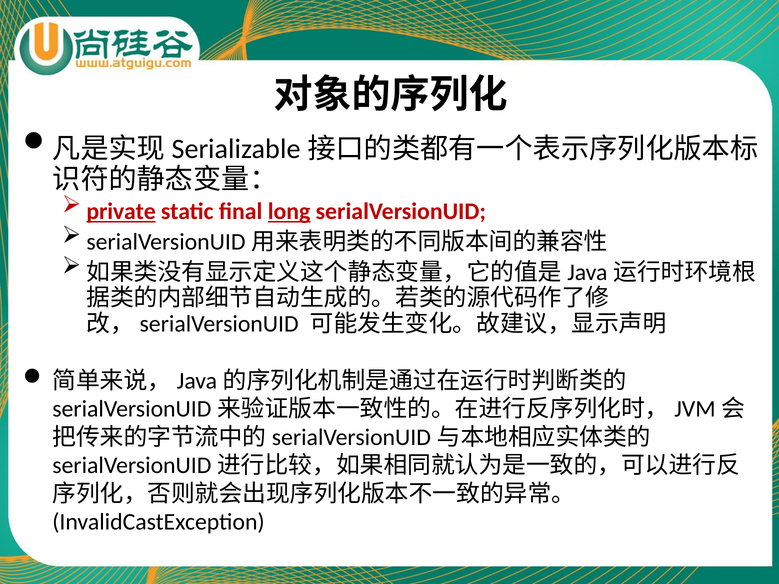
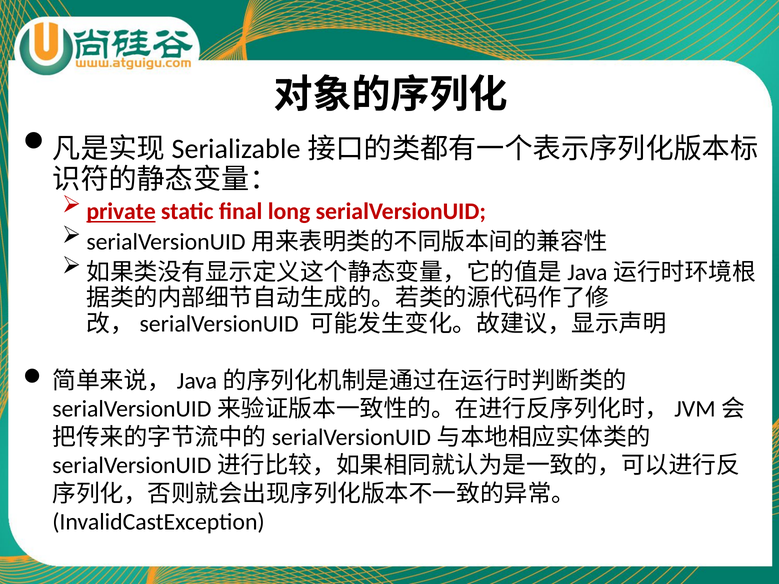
long underline: present -> none (289, 212)
